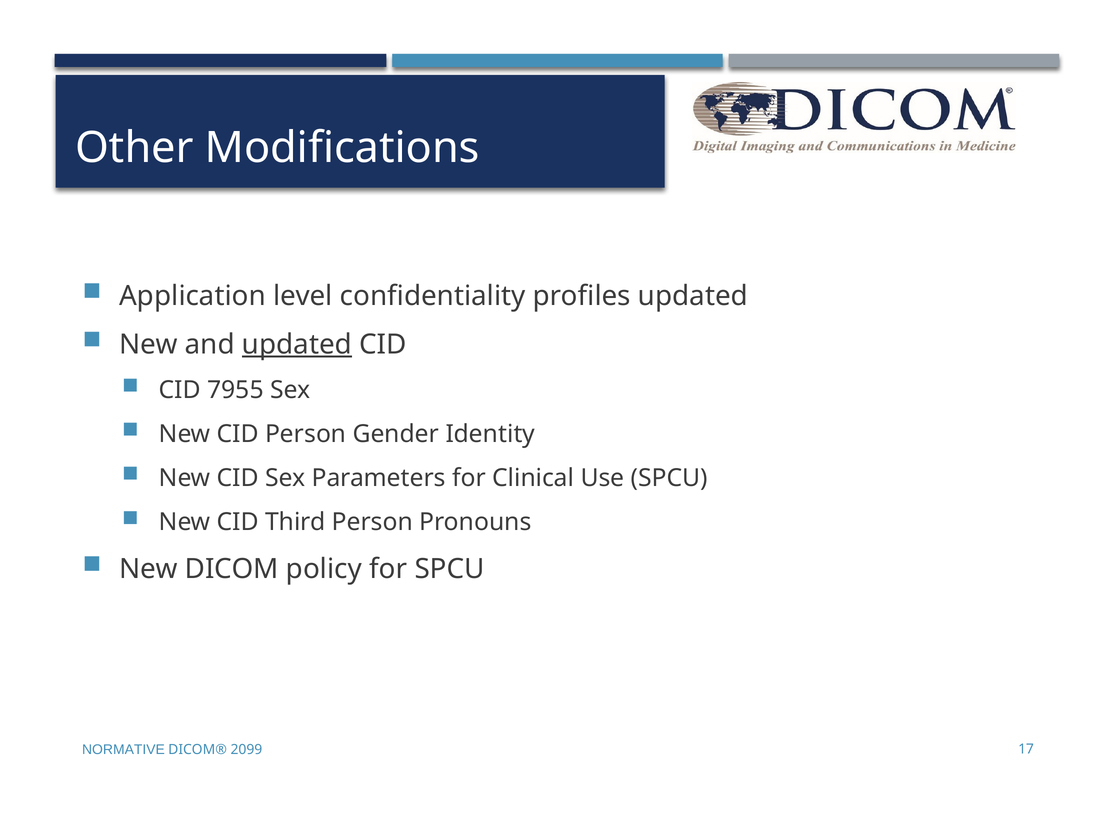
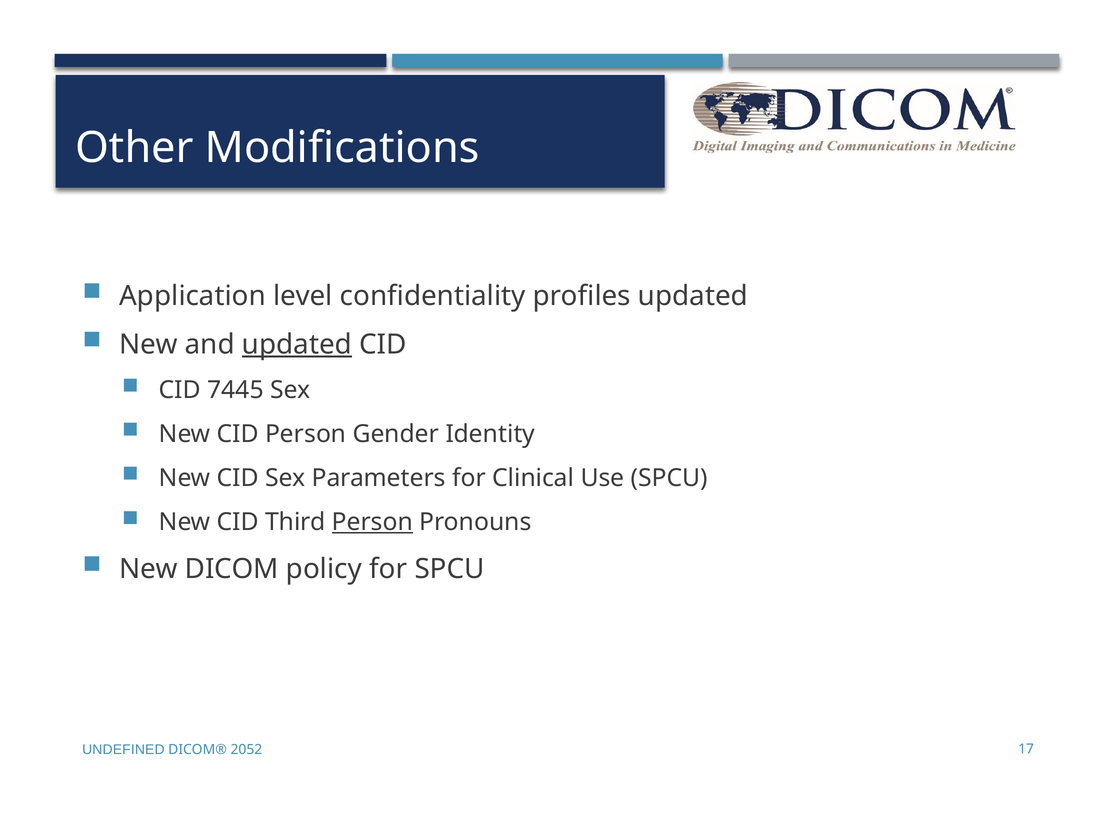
7955: 7955 -> 7445 (235, 390)
Person underline: none -> present (372, 522)
NORMATIVE: NORMATIVE -> UNDEFINED (123, 749)
2099: 2099 -> 2052 (246, 749)
